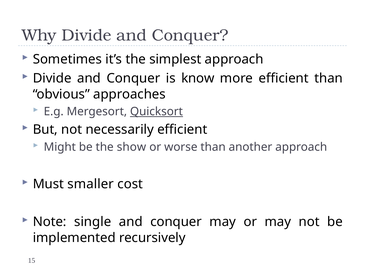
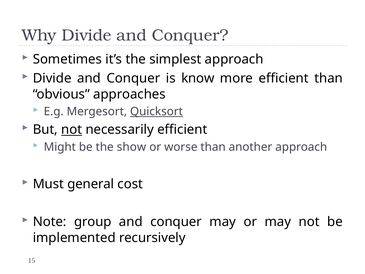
not underline: none -> present (72, 130)
smaller: smaller -> general (91, 184)
single: single -> group (93, 222)
